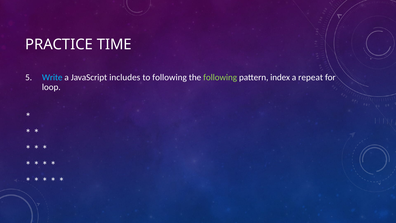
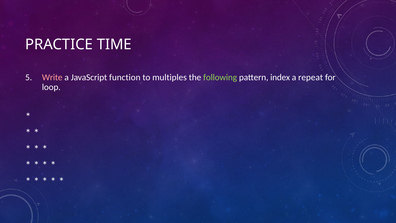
Write colour: light blue -> pink (52, 77)
includes: includes -> function (125, 77)
to following: following -> multiples (170, 77)
